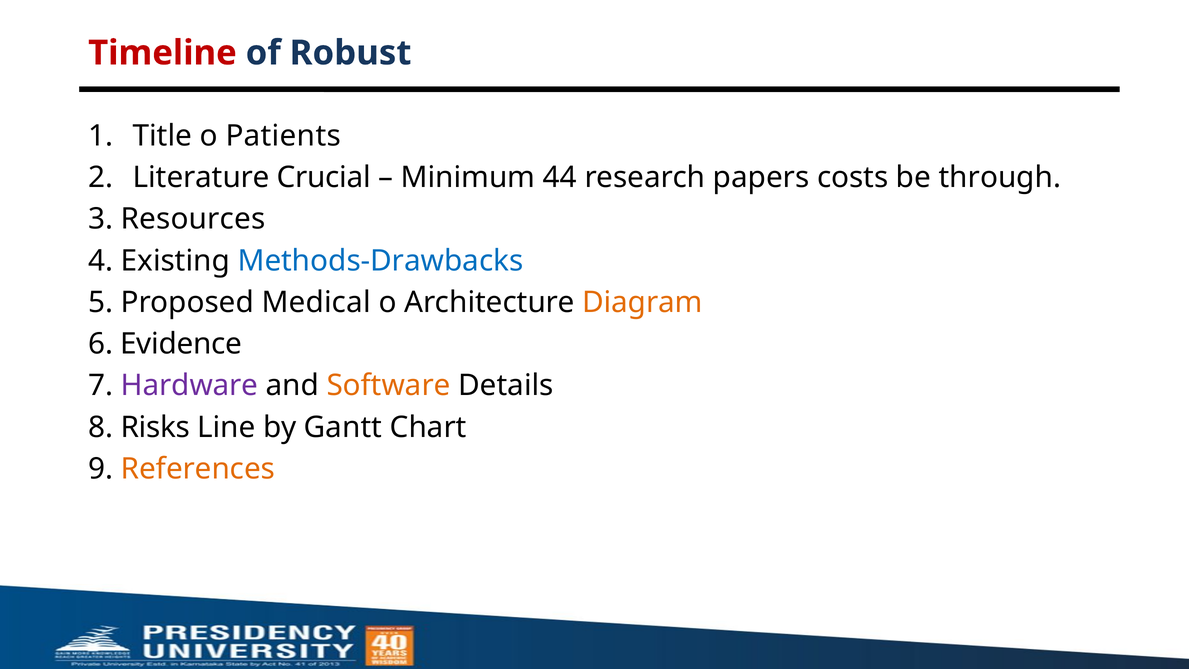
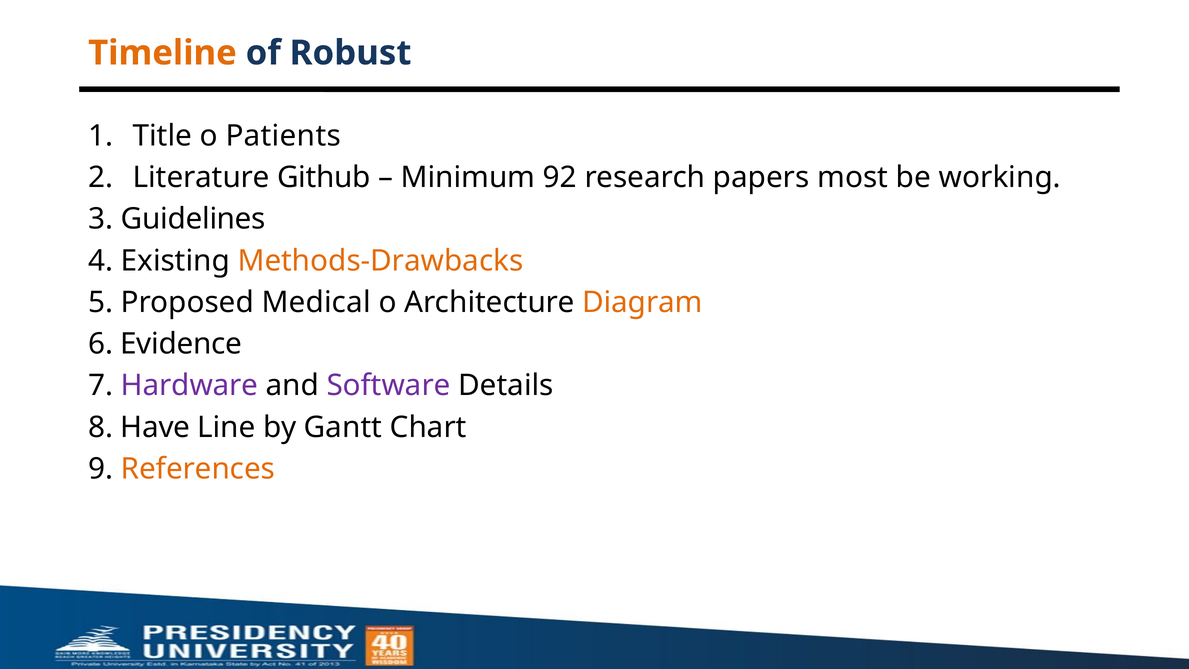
Timeline colour: red -> orange (162, 53)
Crucial: Crucial -> Github (324, 177)
44: 44 -> 92 (560, 177)
costs: costs -> most (853, 177)
through: through -> working (1000, 177)
Resources: Resources -> Guidelines (193, 219)
Methods-Drawbacks colour: blue -> orange (380, 261)
Software colour: orange -> purple (389, 385)
Risks: Risks -> Have (155, 427)
